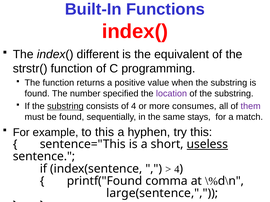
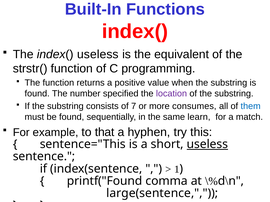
index( different: different -> useless (98, 54)
substring underline: present -> none (65, 106)
of 4: 4 -> 7 (134, 106)
them colour: purple -> blue (251, 106)
stays: stays -> learn (199, 117)
to this: this -> that (105, 132)
4: 4 -> 1 (177, 170)
